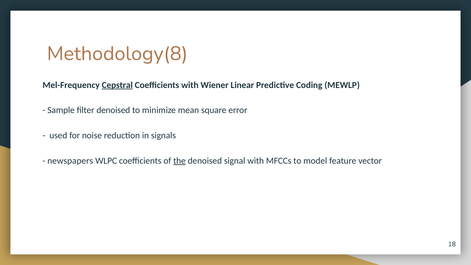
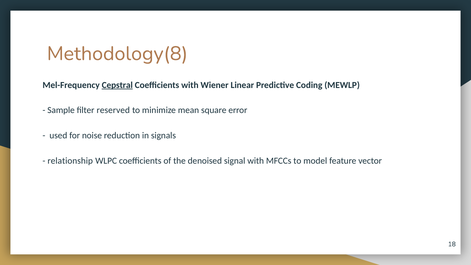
filter denoised: denoised -> reserved (113, 110)
newspapers: newspapers -> relationship (70, 161)
the underline: present -> none (179, 161)
